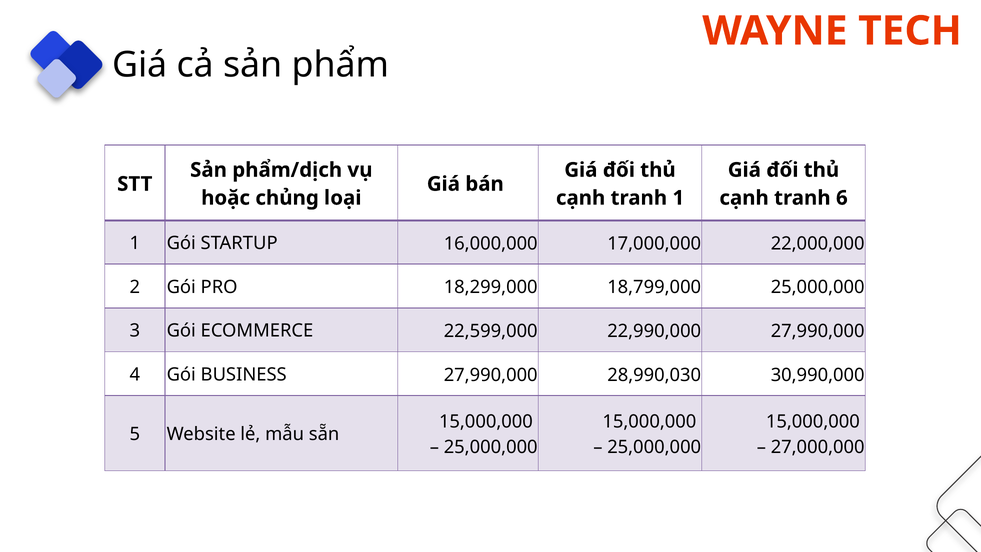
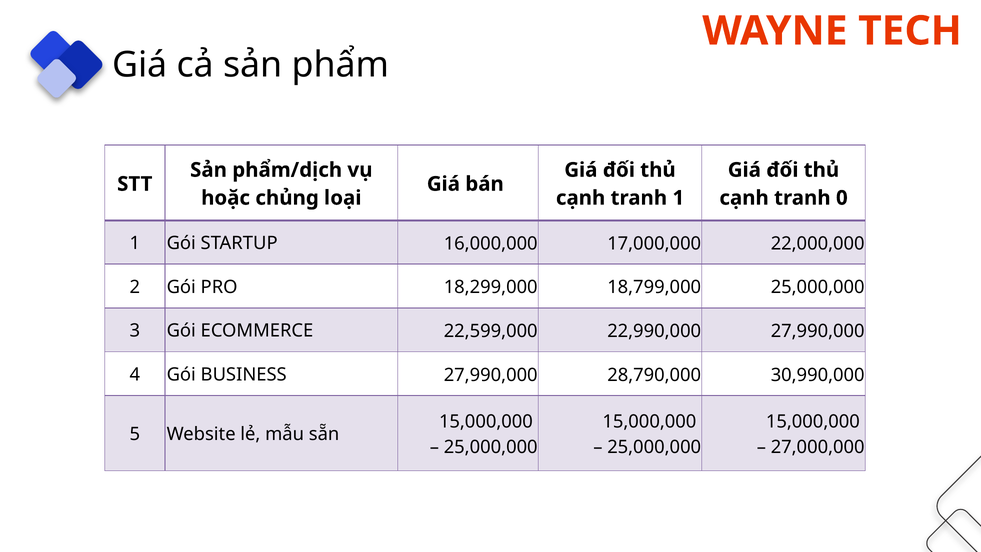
6: 6 -> 0 (842, 198)
28,990,030: 28,990,030 -> 28,790,000 (654, 375)
